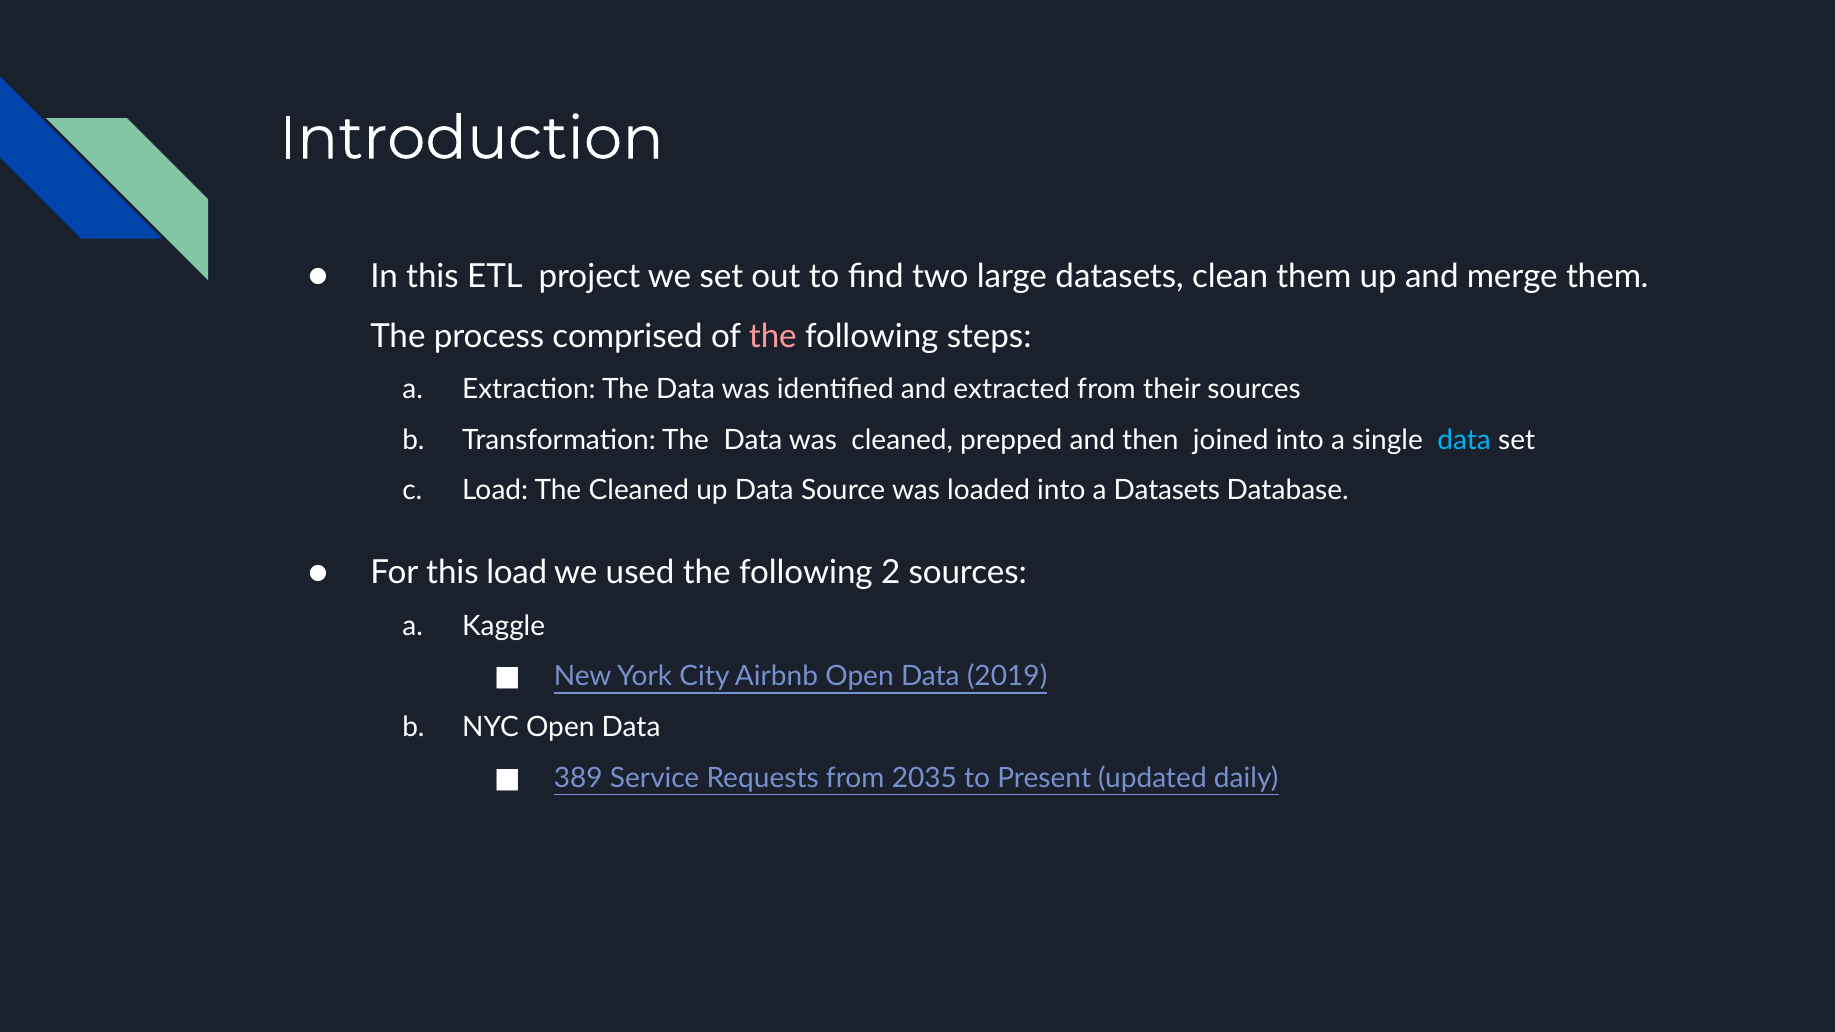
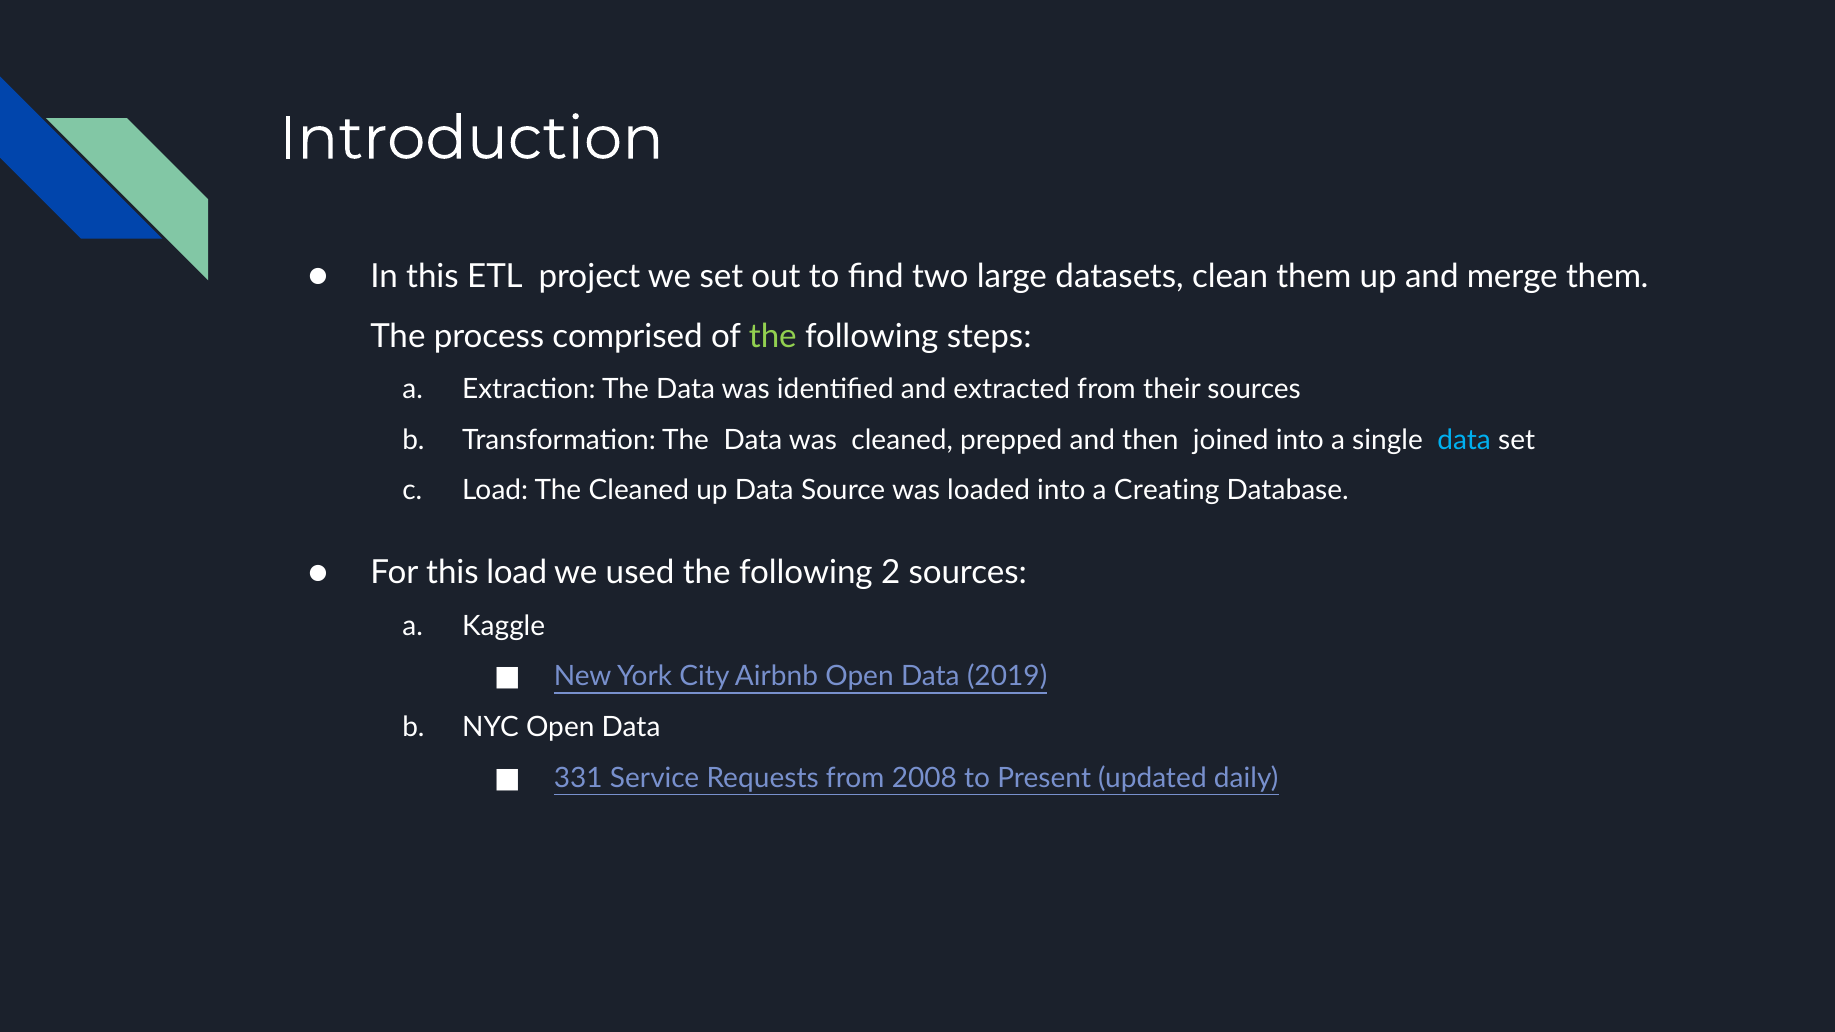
the colour: pink -> light green (773, 336)
a Datasets: Datasets -> Creating (1167, 490)
389: 389 -> 331 (578, 778)
2035: 2035 -> 2008 (924, 778)
